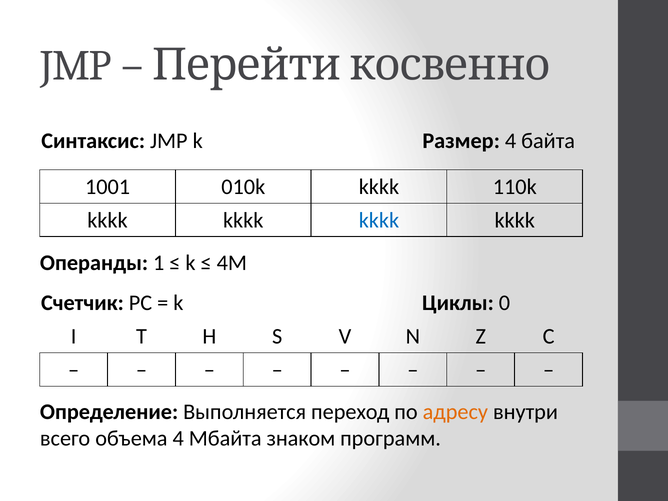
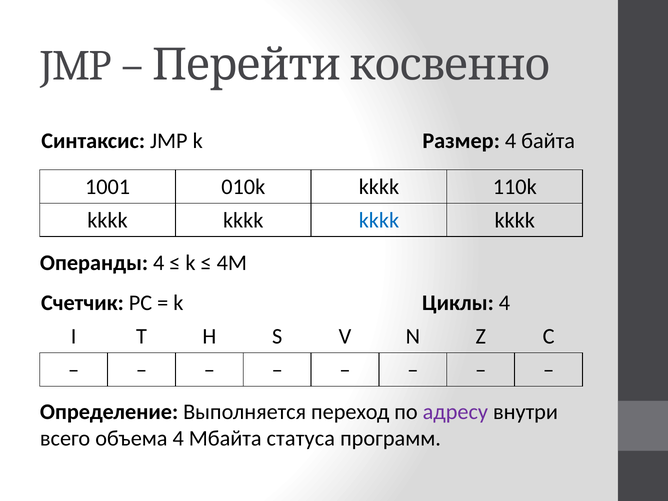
Операнды 1: 1 -> 4 (159, 263)
Циклы 0: 0 -> 4 (504, 303)
адресу colour: orange -> purple (455, 412)
знаком: знаком -> статуса (301, 438)
